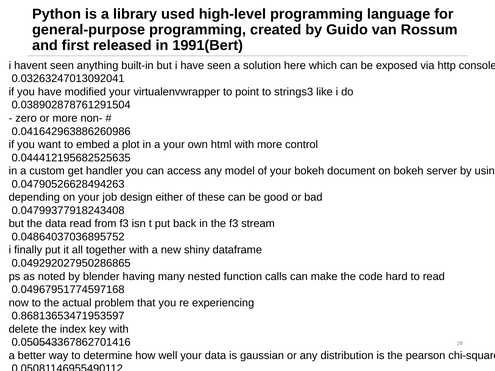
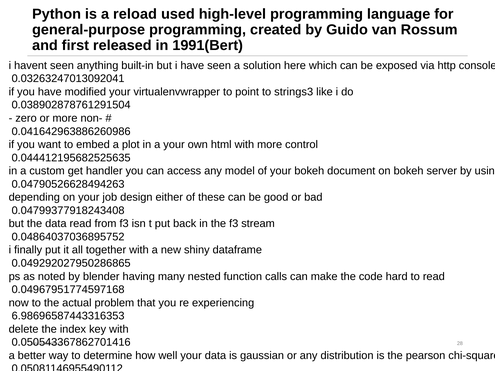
library: library -> reload (135, 14)
0.86813653471953597: 0.86813653471953597 -> 6.98696587443316353 (68, 316)
